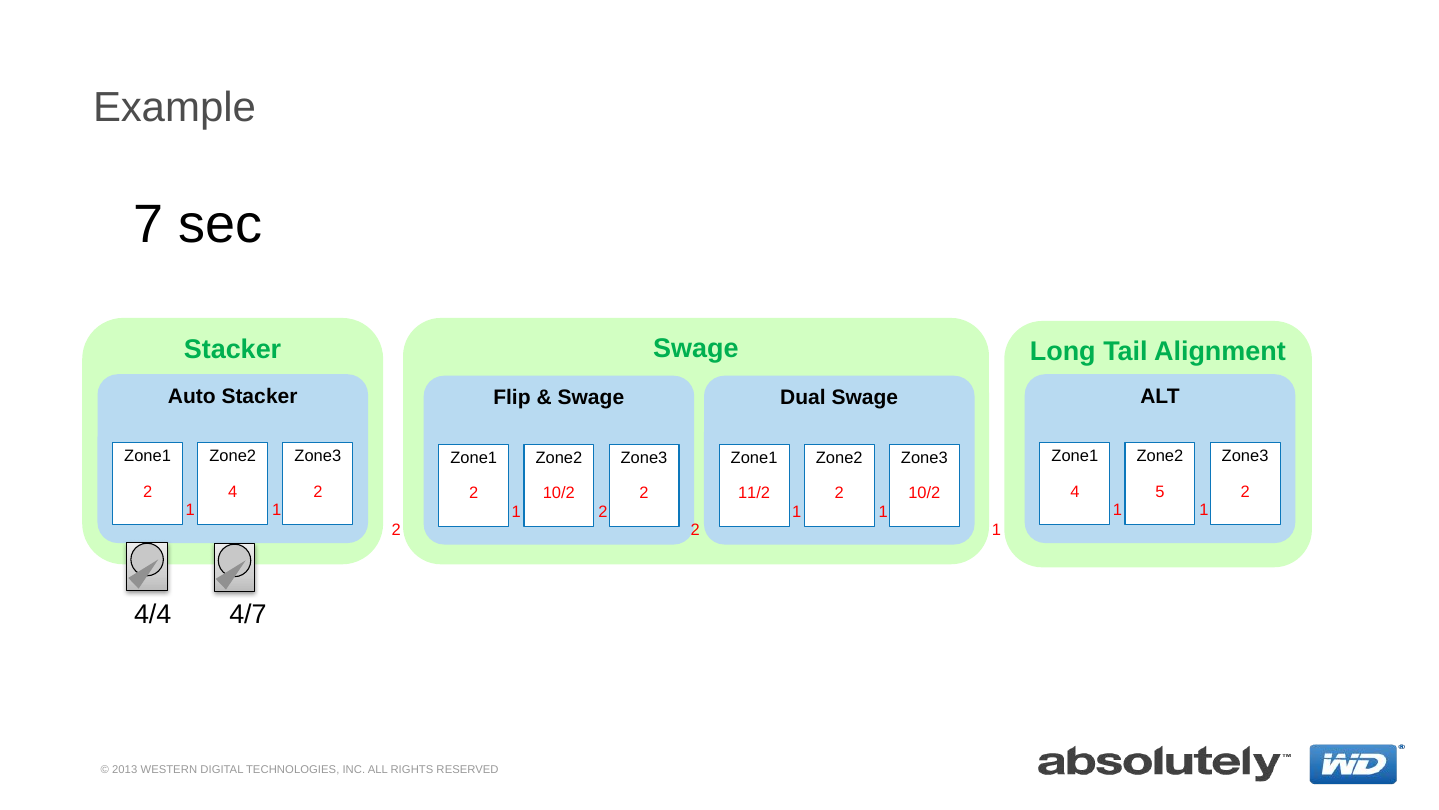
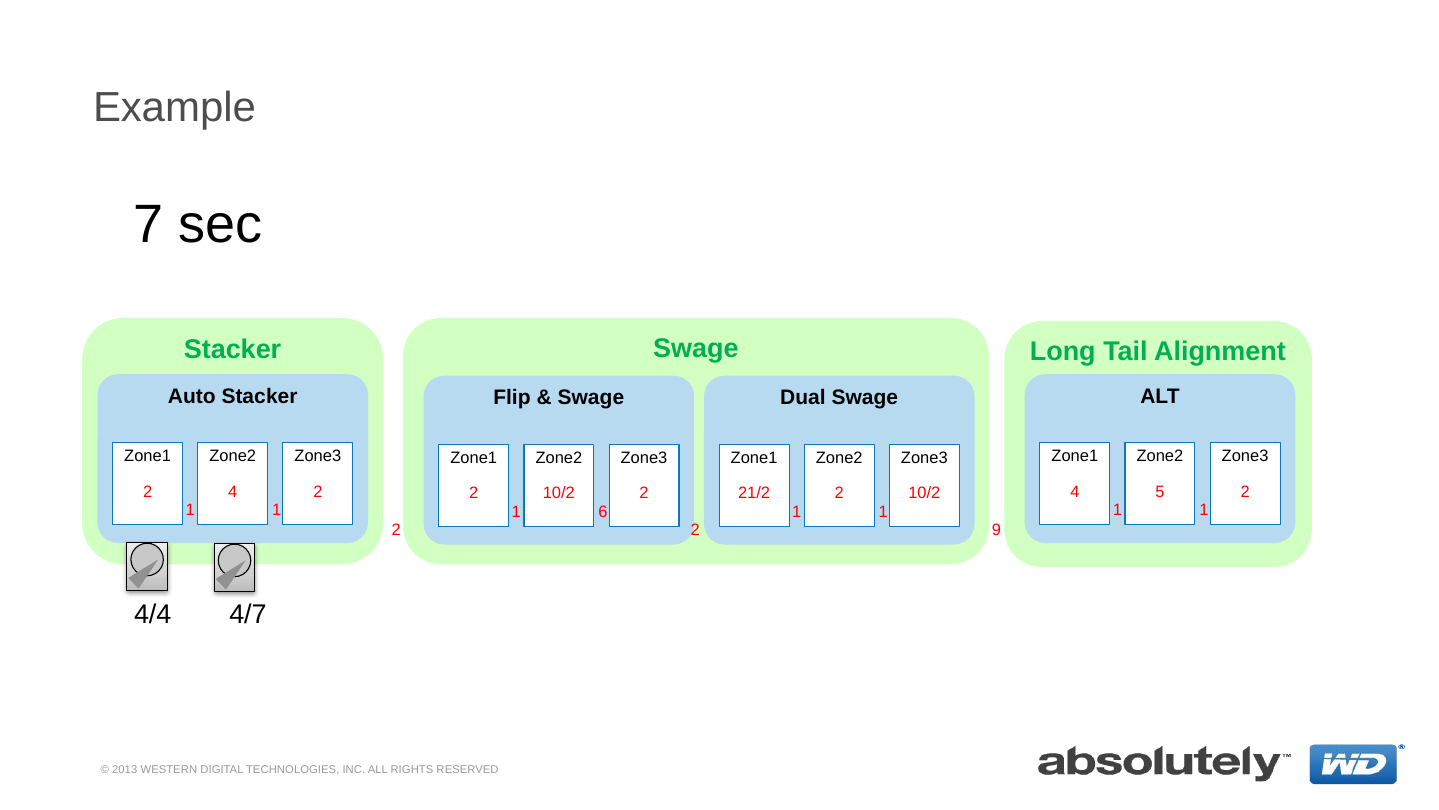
11/2: 11/2 -> 21/2 (754, 493)
2: 2 -> 6 (603, 511)
1: 1 -> 9 (997, 530)
